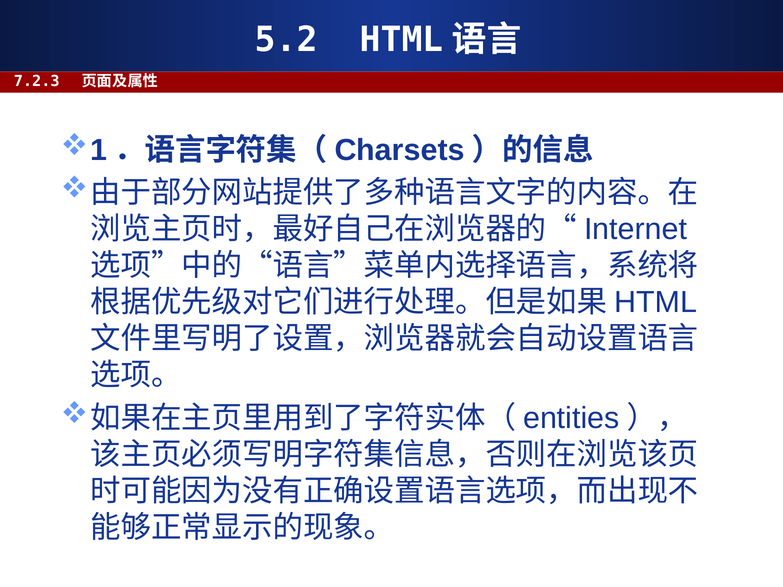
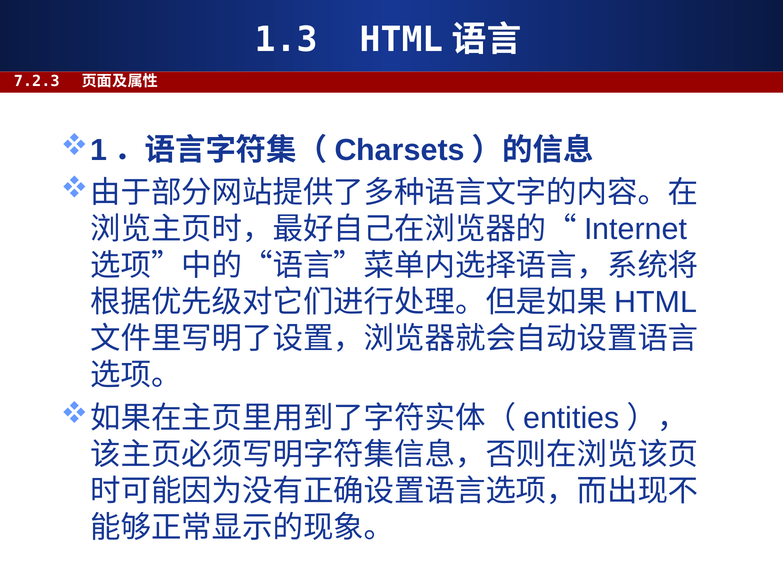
5.2: 5.2 -> 1.3 (286, 40)
